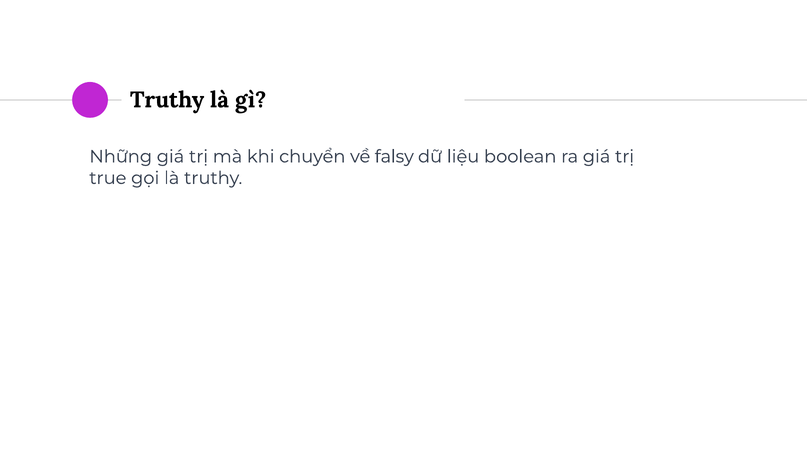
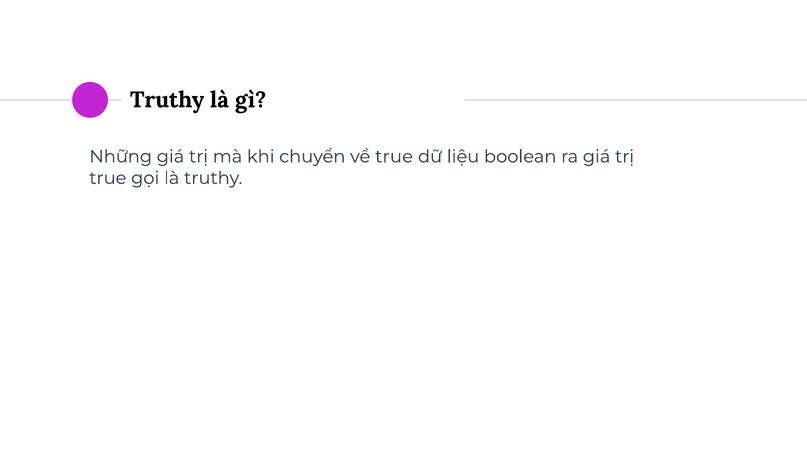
về falsy: falsy -> true (394, 157)
